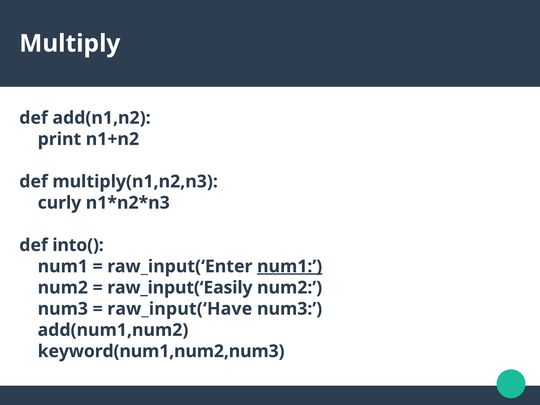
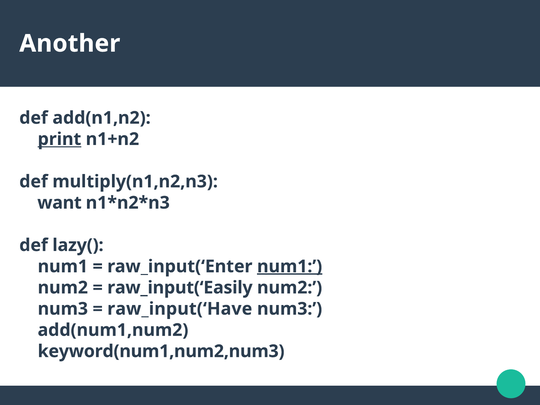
Multiply: Multiply -> Another (70, 44)
print underline: none -> present (59, 139)
curly: curly -> want (60, 203)
into(: into( -> lazy( (78, 245)
